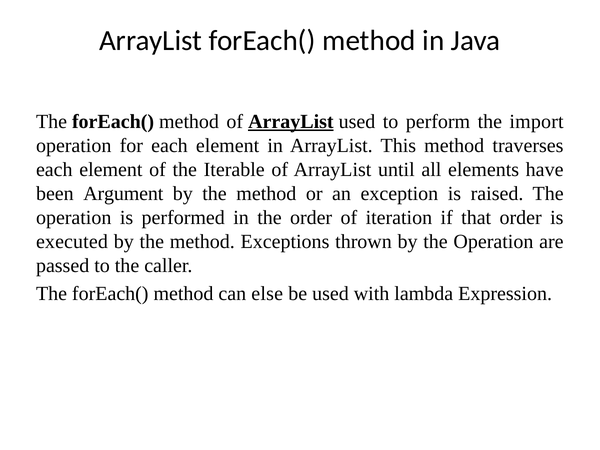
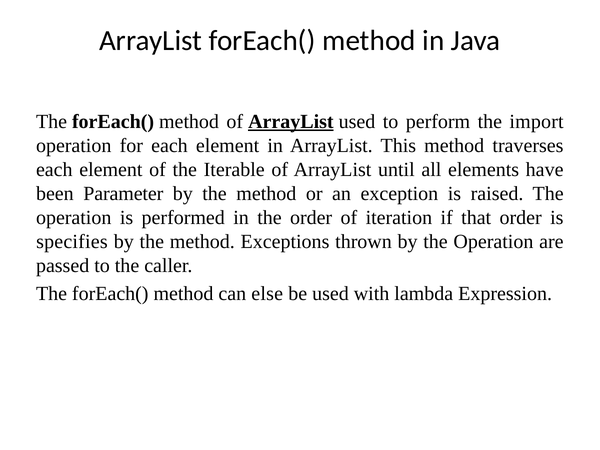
Argument: Argument -> Parameter (123, 193)
executed: executed -> specifies (72, 241)
